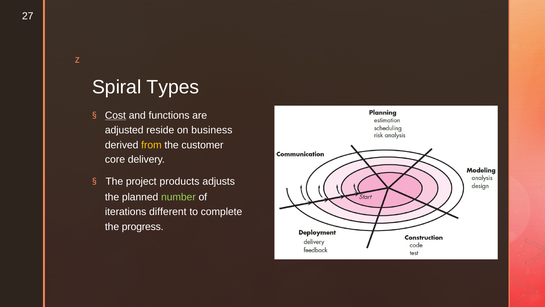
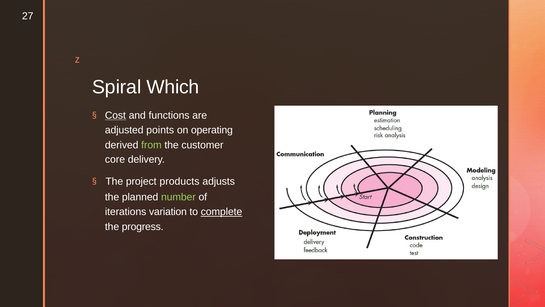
Types: Types -> Which (173, 87)
reside: reside -> points (160, 130)
business: business -> operating (212, 130)
from colour: yellow -> light green (151, 145)
different: different -> variation (168, 212)
complete underline: none -> present (221, 212)
